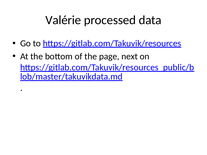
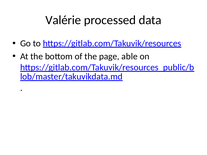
next: next -> able (130, 57)
